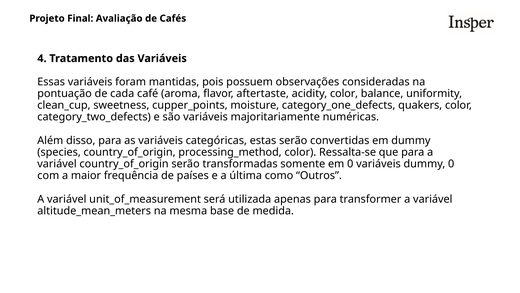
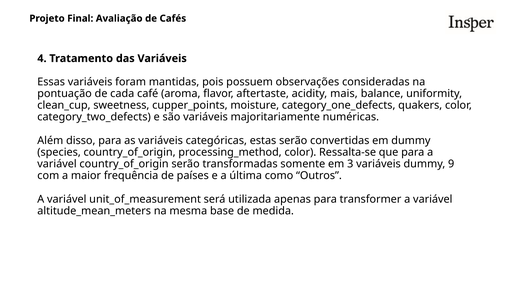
acidity color: color -> mais (344, 93)
em 0: 0 -> 3 (350, 164)
dummy 0: 0 -> 9 (451, 164)
